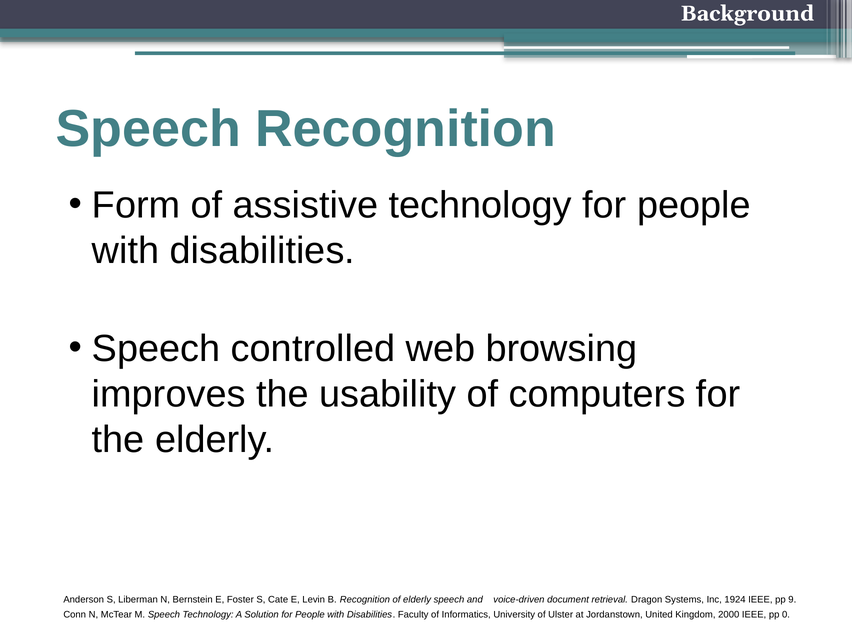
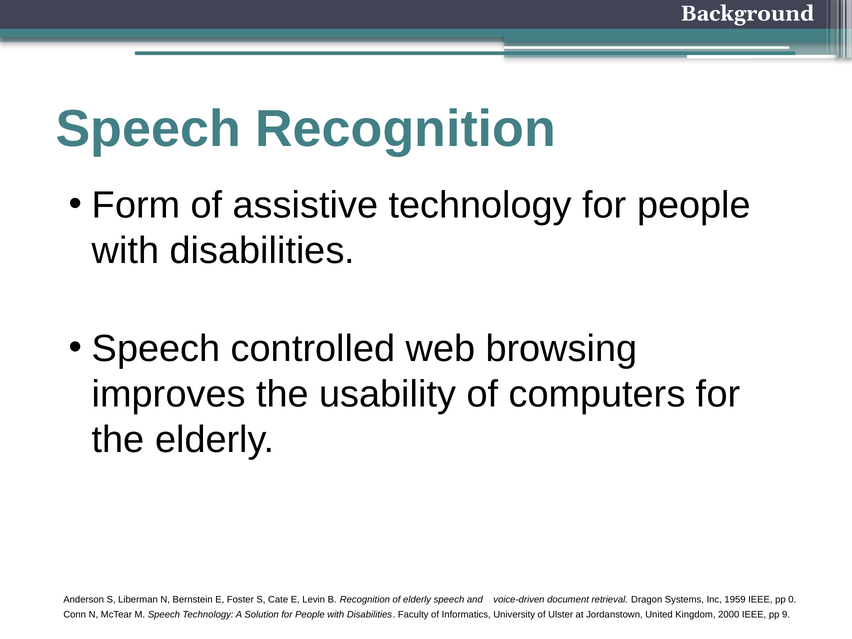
1924: 1924 -> 1959 (735, 600)
9: 9 -> 0 (792, 600)
0: 0 -> 9 (786, 615)
